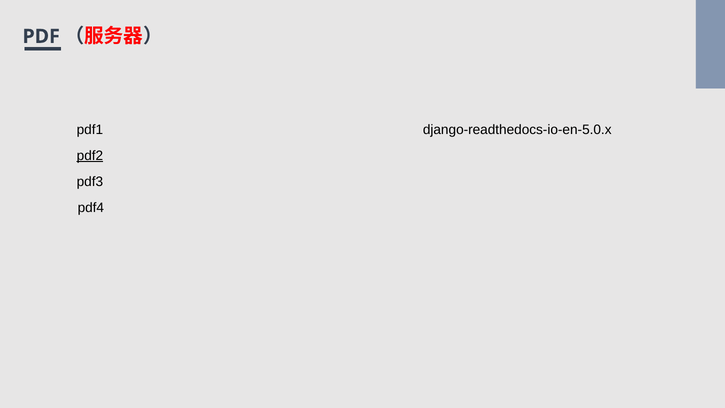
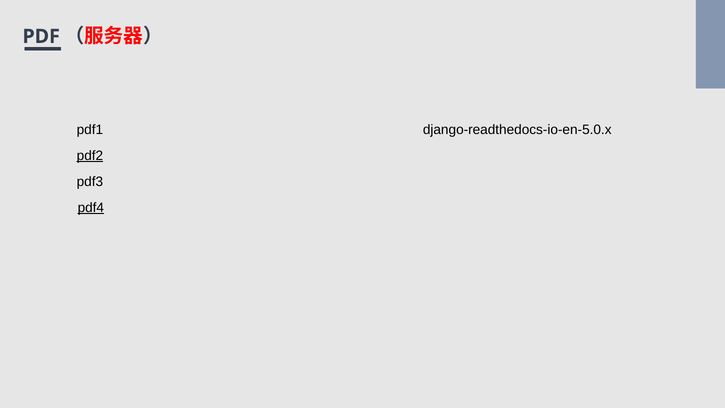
pdf4 underline: none -> present (91, 208)
